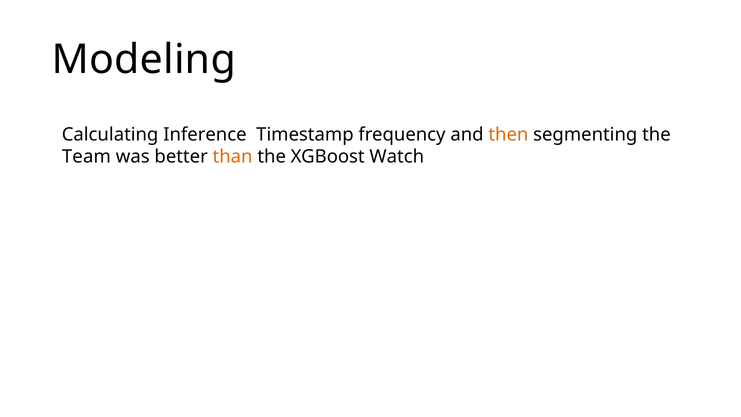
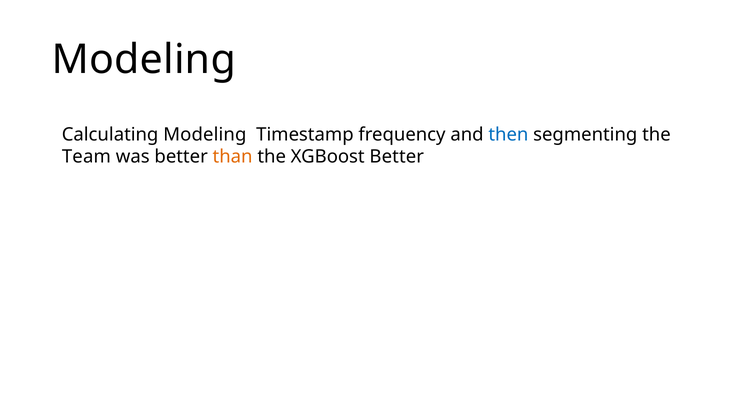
Calculating Inference: Inference -> Modeling (205, 135)
then colour: orange -> blue (508, 135)
XGBoost Watch: Watch -> Better (397, 157)
